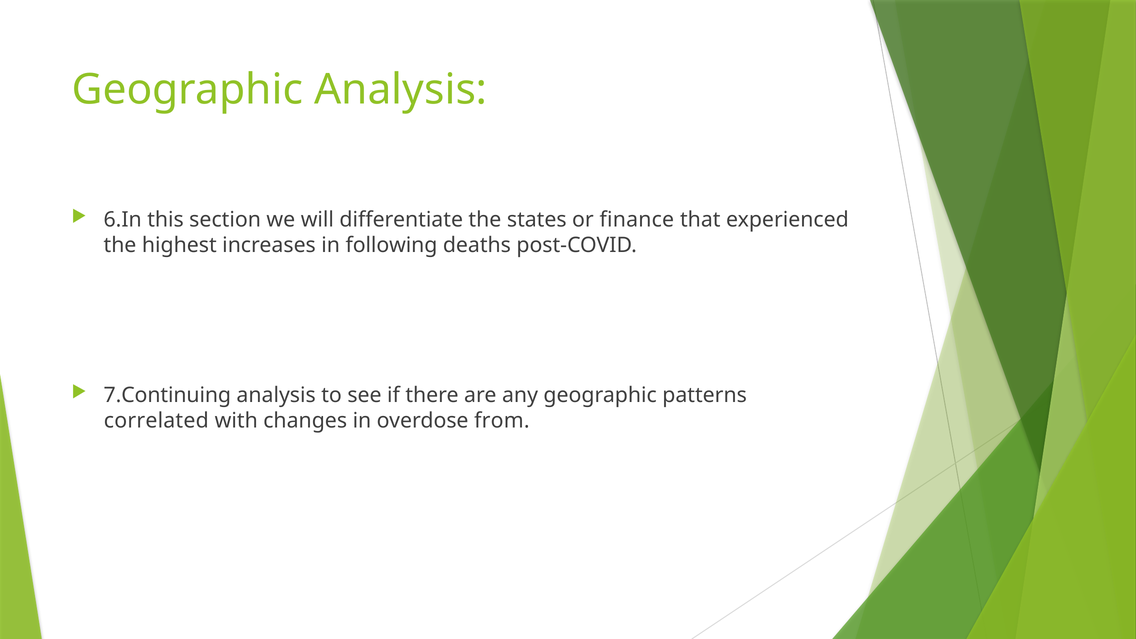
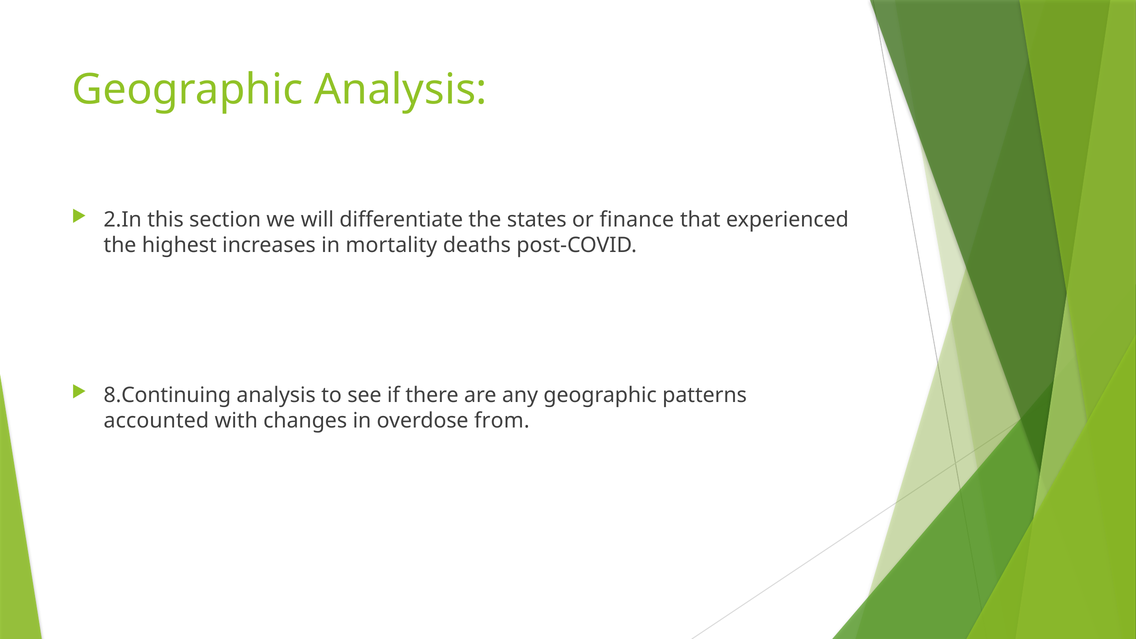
6.In: 6.In -> 2.In (123, 220)
following: following -> mortality (391, 245)
7.Continuing: 7.Continuing -> 8.Continuing (167, 395)
correlated: correlated -> accounted (156, 421)
